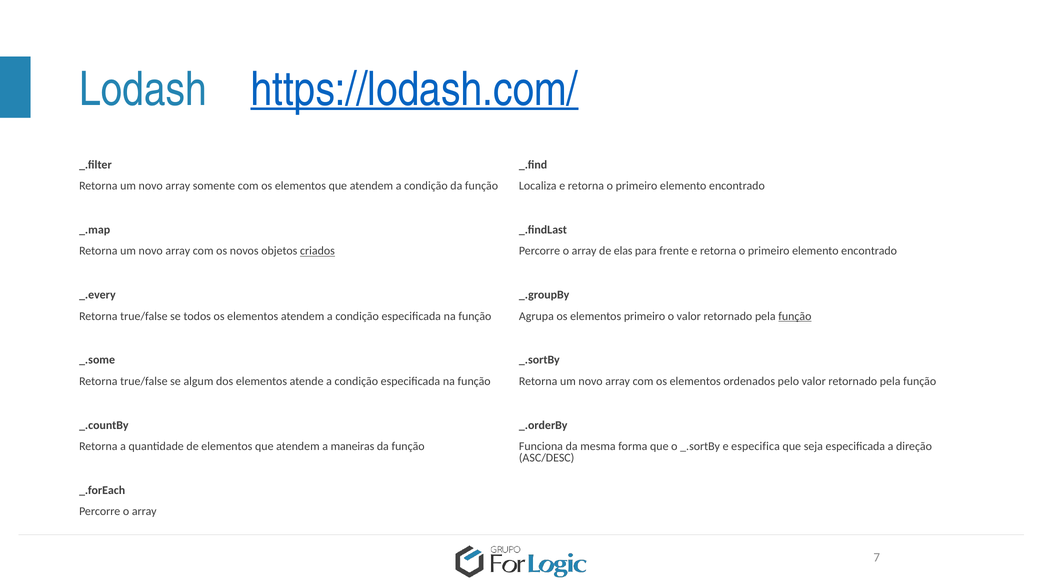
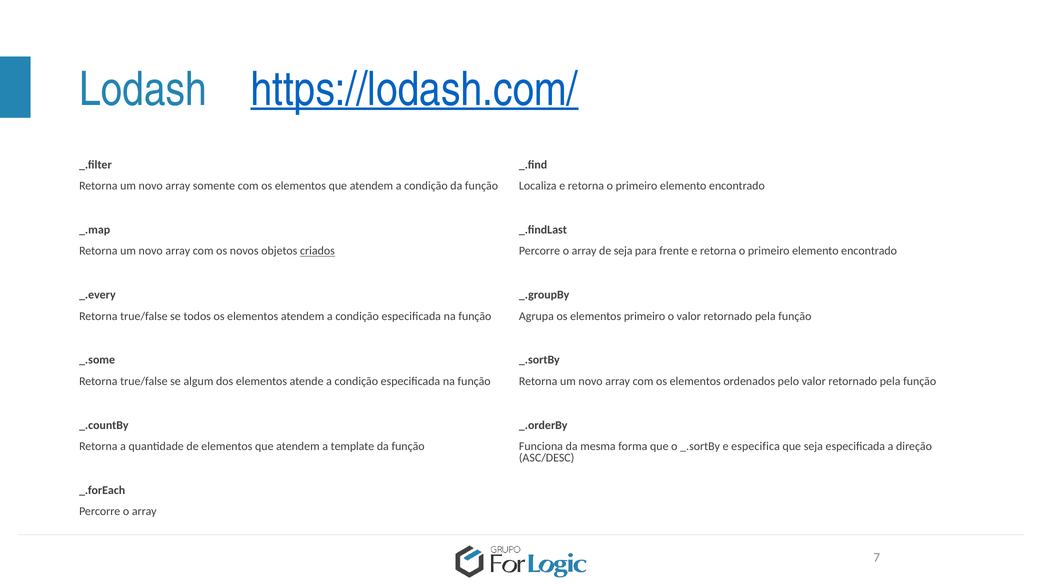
de elas: elas -> seja (623, 251)
função underline: present -> none (795, 316)
maneiras: maneiras -> template (352, 446)
